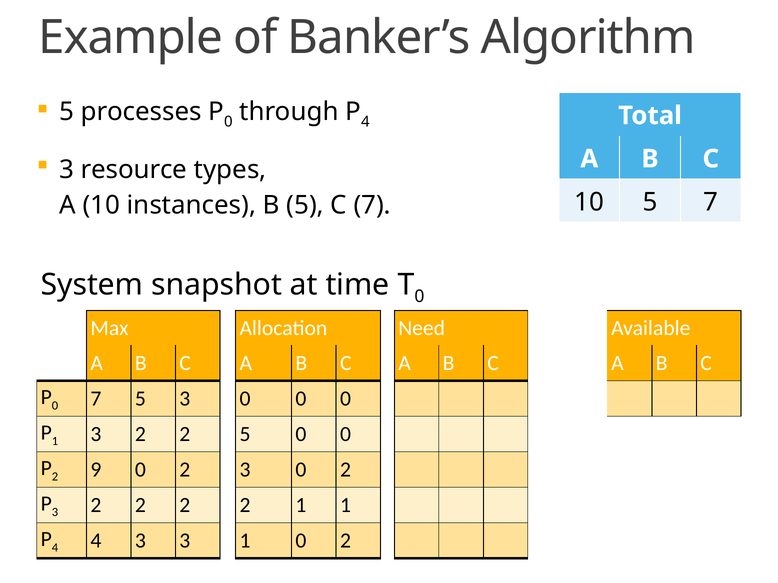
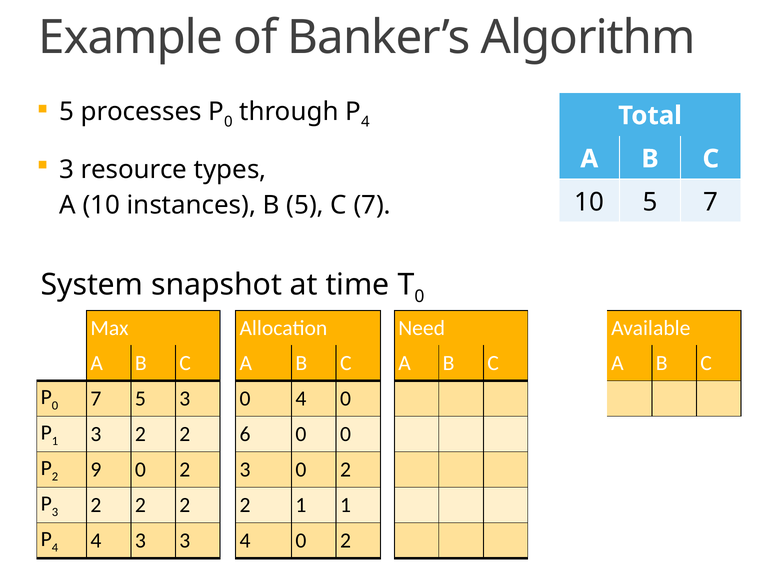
3 0 0: 0 -> 4 (301, 399)
2 5: 5 -> 6 (245, 435)
3 1: 1 -> 4 (245, 541)
